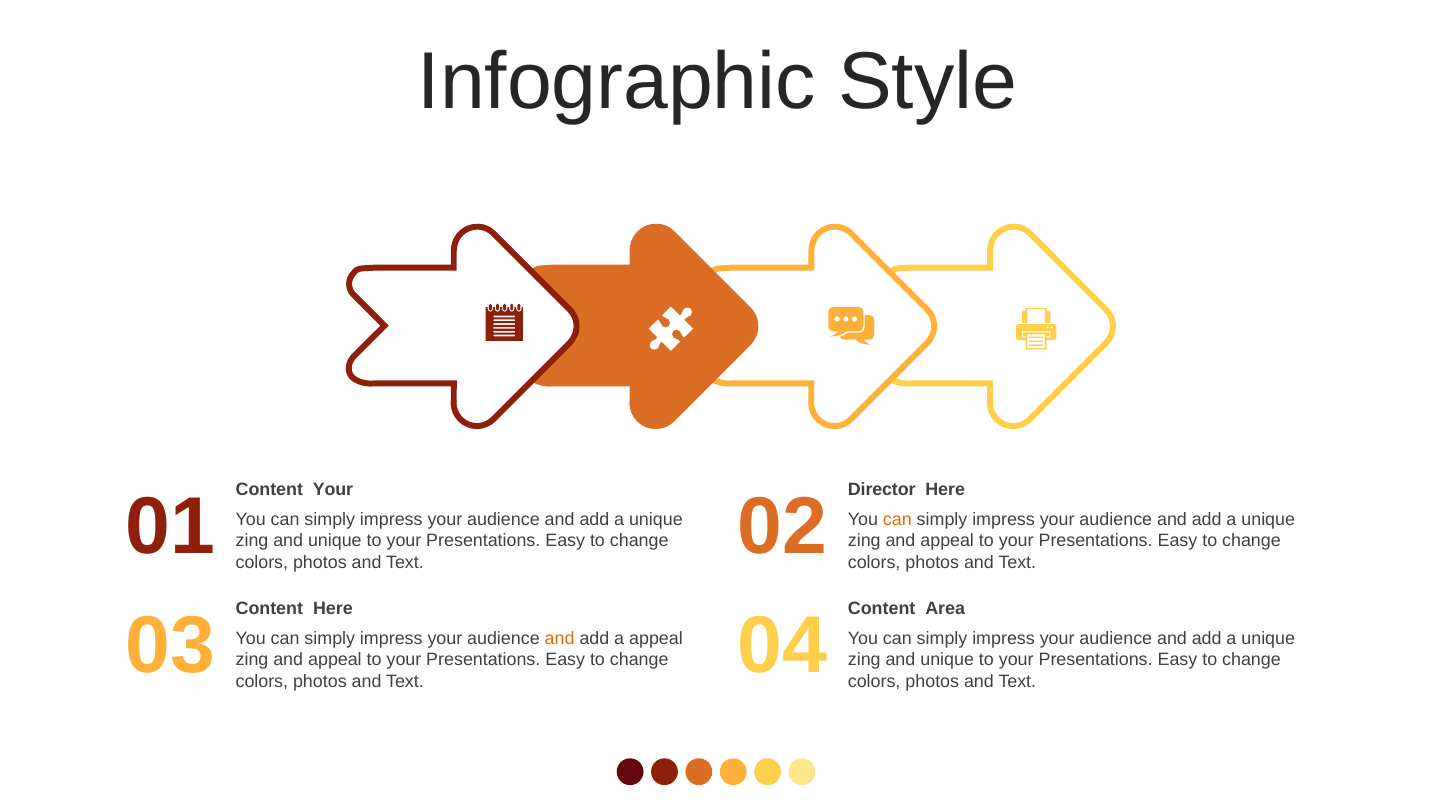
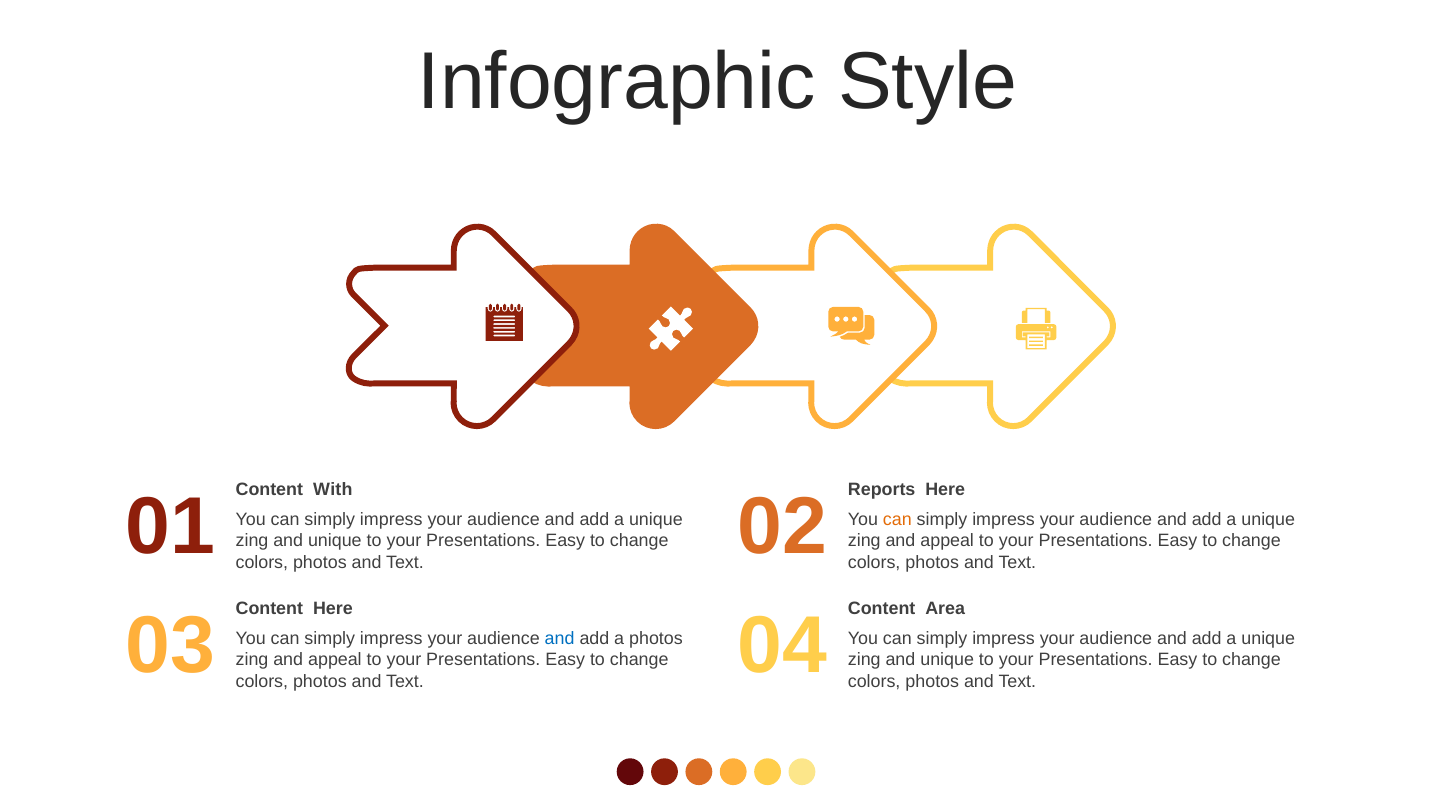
Content Your: Your -> With (333, 489)
Director: Director -> Reports (882, 489)
and colour: orange -> blue (560, 638)
a appeal: appeal -> photos (656, 638)
